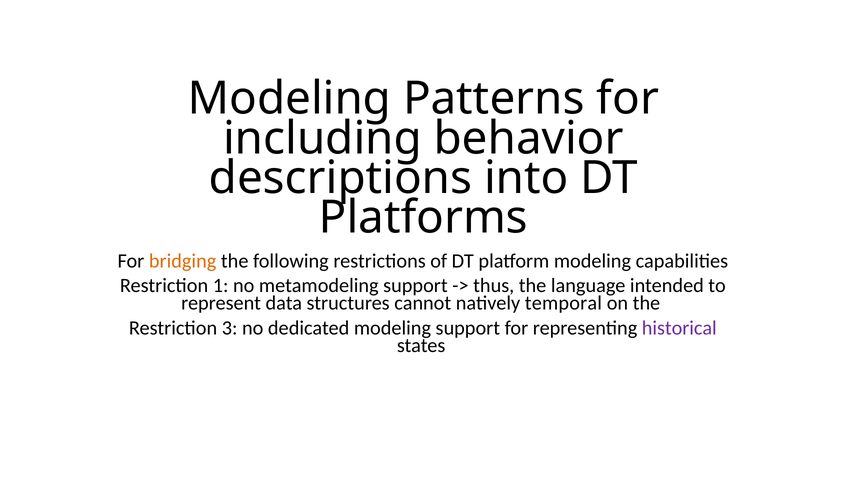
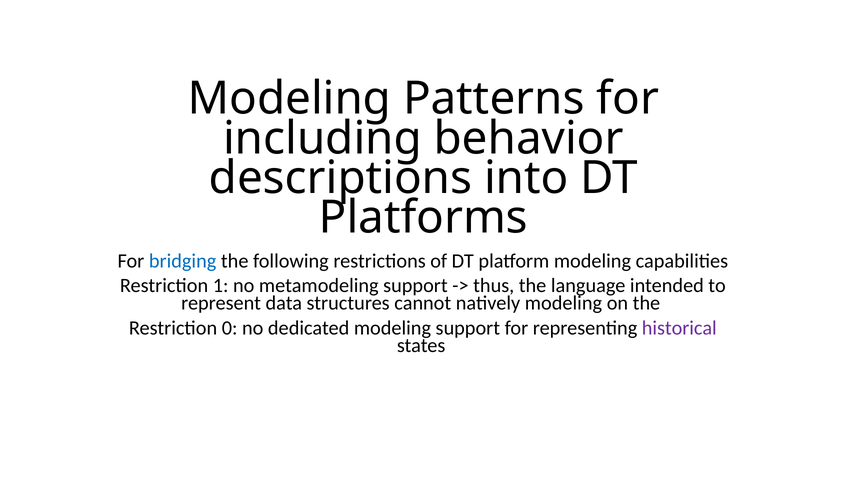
bridging colour: orange -> blue (183, 261)
natively temporal: temporal -> modeling (563, 303)
3: 3 -> 0 (230, 327)
